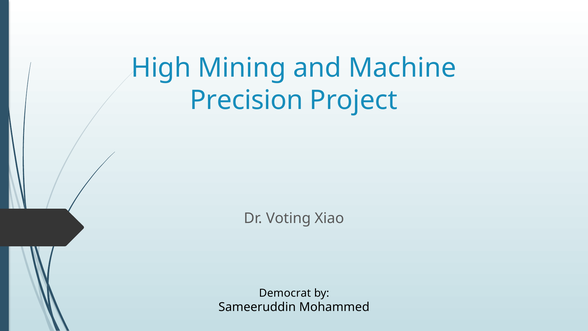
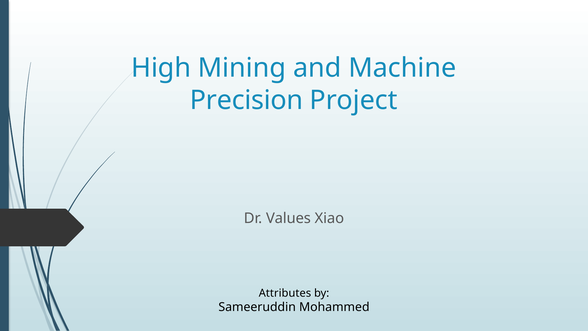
Voting: Voting -> Values (288, 218)
Democrat: Democrat -> Attributes (285, 293)
